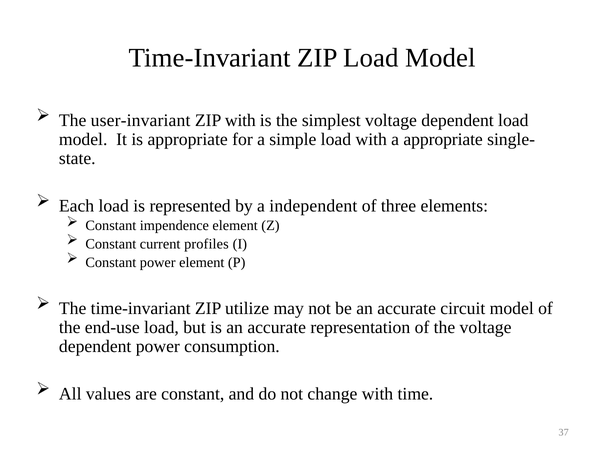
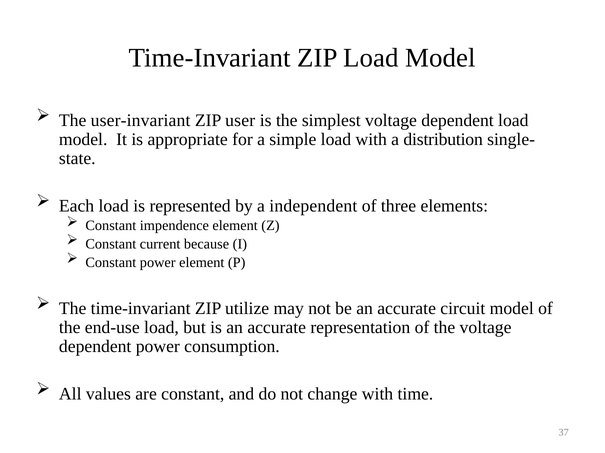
ZIP with: with -> user (240, 121)
a appropriate: appropriate -> distribution (443, 140)
profiles: profiles -> because (207, 245)
